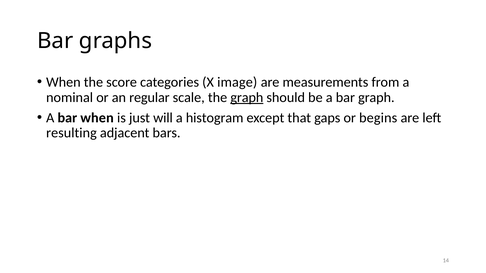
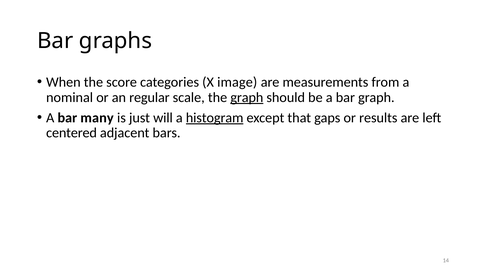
bar when: when -> many (97, 118)
histogram underline: none -> present (215, 118)
begins: begins -> results (378, 118)
resulting: resulting -> centered (72, 133)
